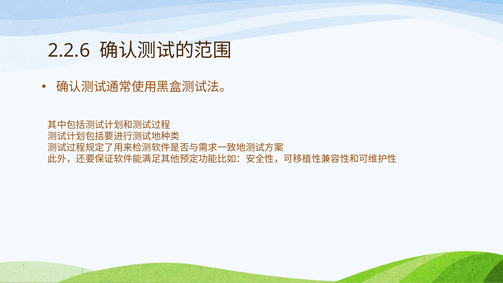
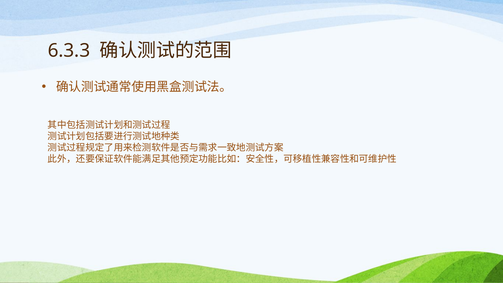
2.2.6: 2.2.6 -> 6.3.3 (69, 51)
